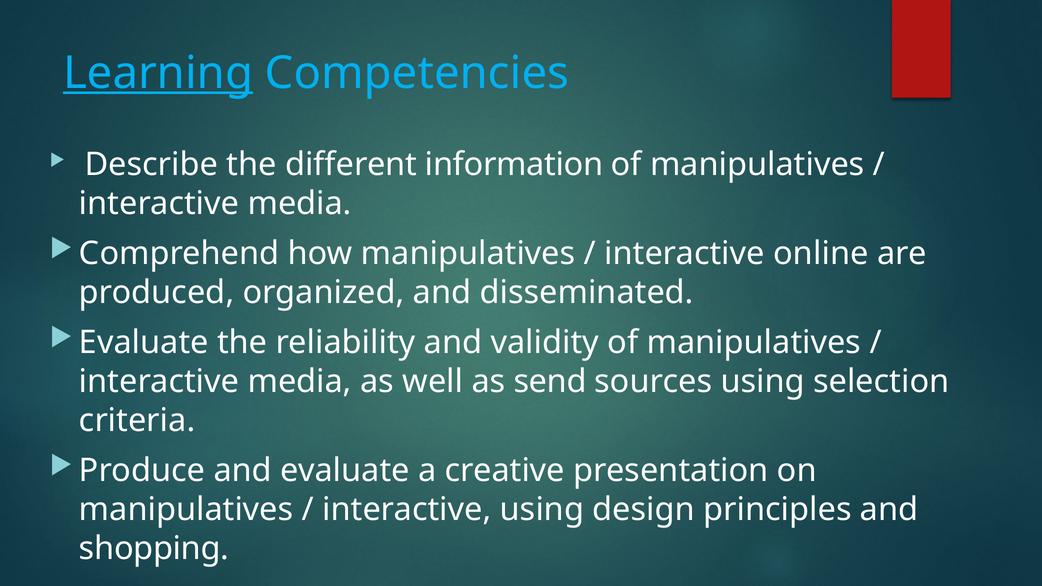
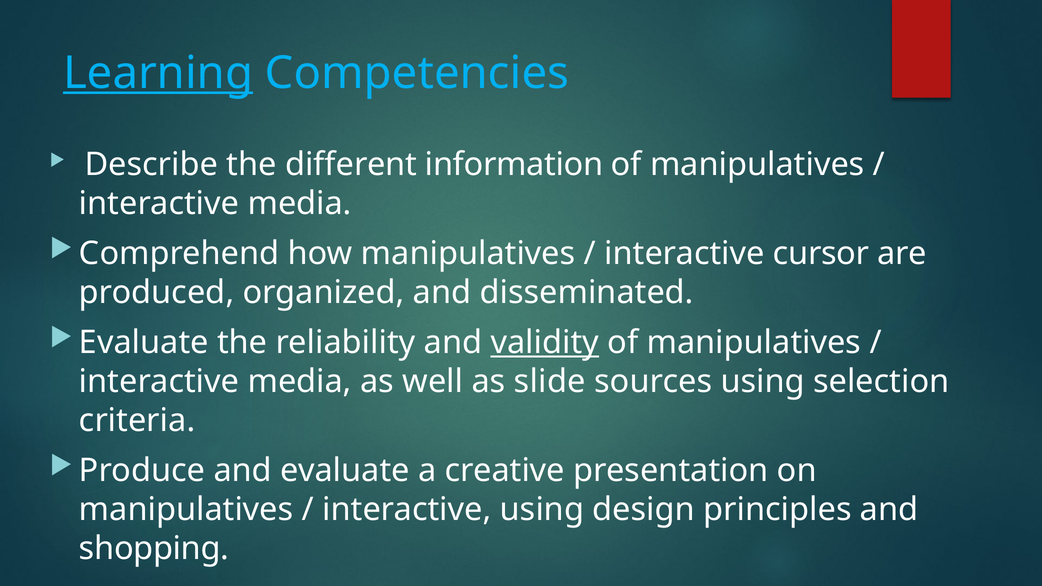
online: online -> cursor (821, 253)
validity underline: none -> present (545, 342)
send: send -> slide (550, 382)
